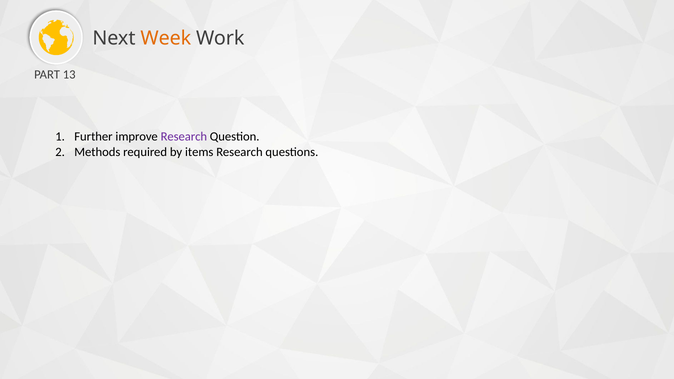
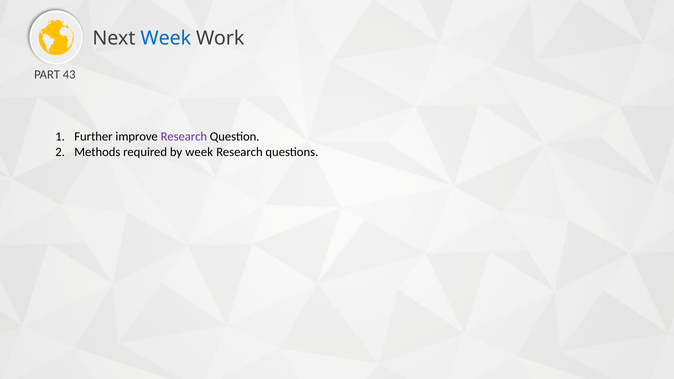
Week colour: orange -> blue (166, 39)
13: 13 -> 43 (69, 75)
by items: items -> week (199, 152)
